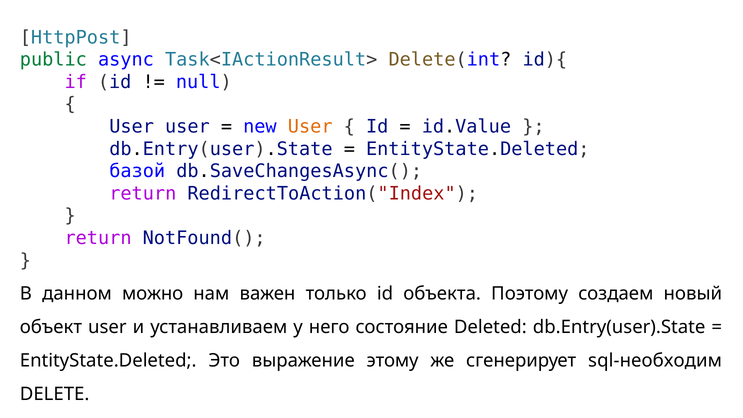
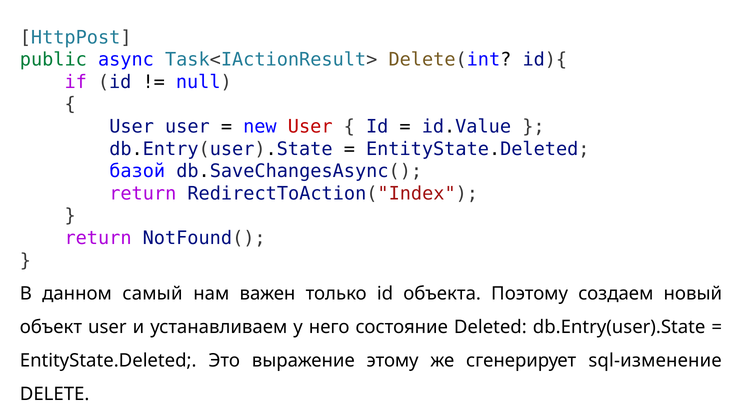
User colour: orange -> red (310, 127)
можно: можно -> самый (152, 294)
sql-необходим: sql-необходим -> sql-изменение (655, 361)
